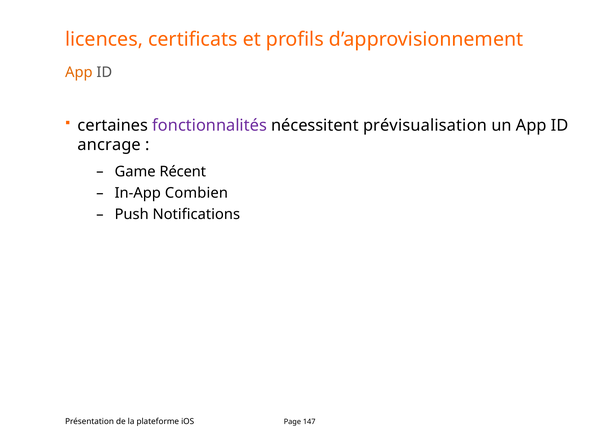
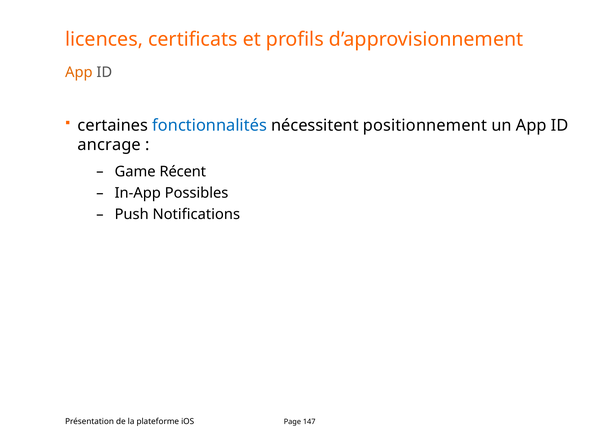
fonctionnalités colour: purple -> blue (210, 125)
prévisualisation: prévisualisation -> positionnement (425, 125)
Combien: Combien -> Possibles (197, 193)
